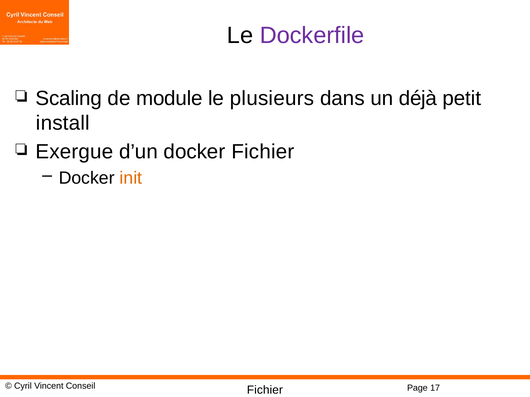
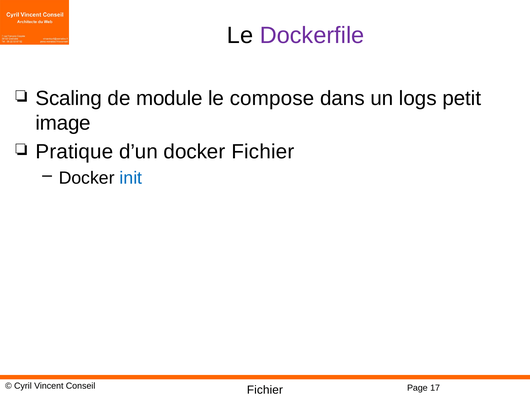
plusieurs: plusieurs -> compose (272, 98)
déjà: déjà -> logs (418, 98)
install: install -> image (63, 123)
Exergue: Exergue -> Pratique (74, 152)
init colour: orange -> blue (131, 178)
